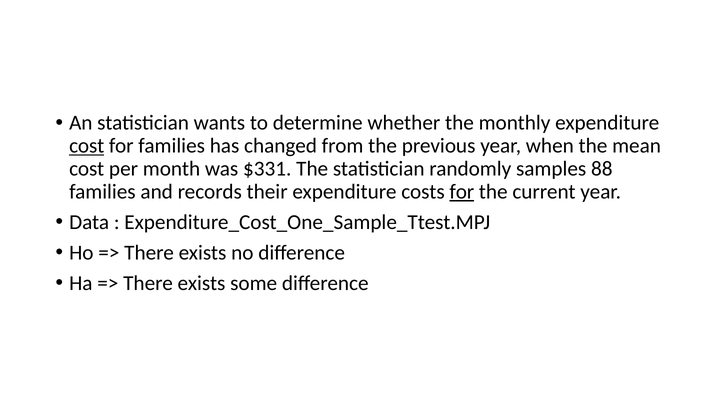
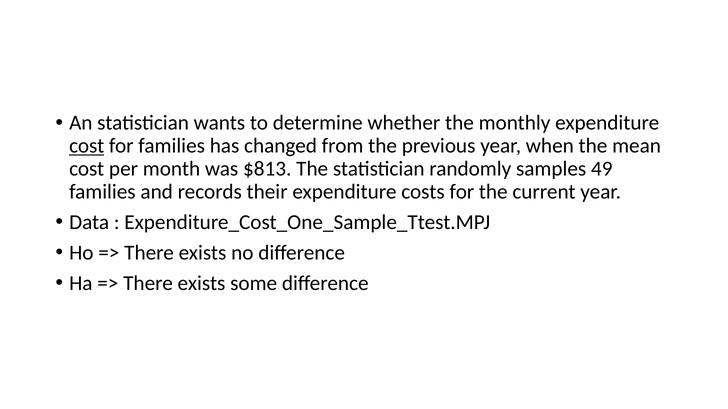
$331: $331 -> $813 (267, 169)
88: 88 -> 49 (602, 169)
for underline: present -> none (462, 192)
